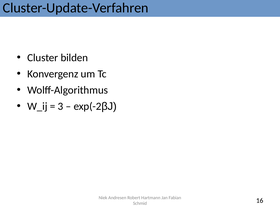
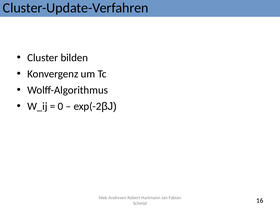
3: 3 -> 0 (61, 106)
